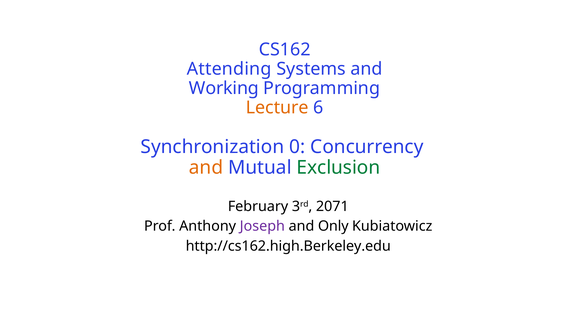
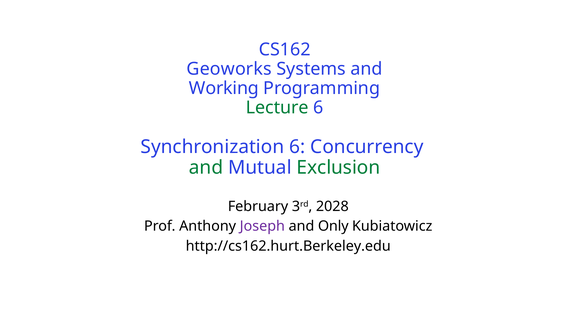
Attending: Attending -> Geoworks (229, 69)
Lecture colour: orange -> green (277, 108)
Synchronization 0: 0 -> 6 (297, 147)
and colour: orange -> green (206, 168)
2071: 2071 -> 2028 (332, 207)
http://cs162.high.Berkeley.edu: http://cs162.high.Berkeley.edu -> http://cs162.hurt.Berkeley.edu (288, 246)
